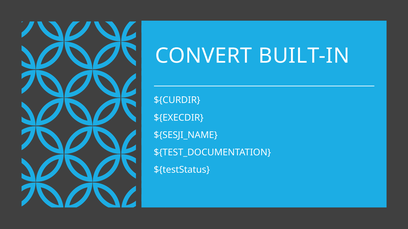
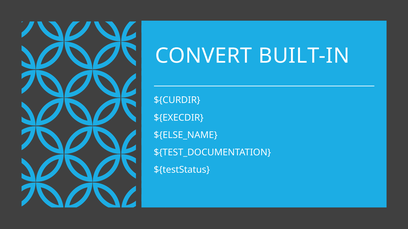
${SESJI_NAME: ${SESJI_NAME -> ${ELSE_NAME (186, 135)
